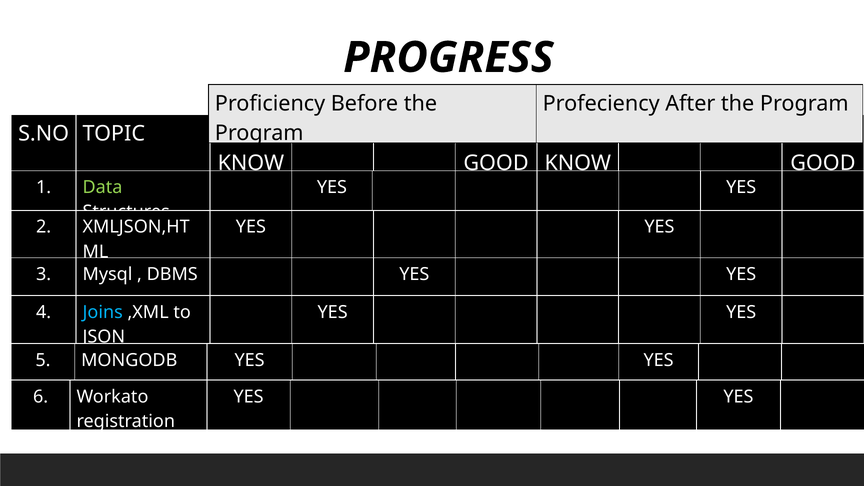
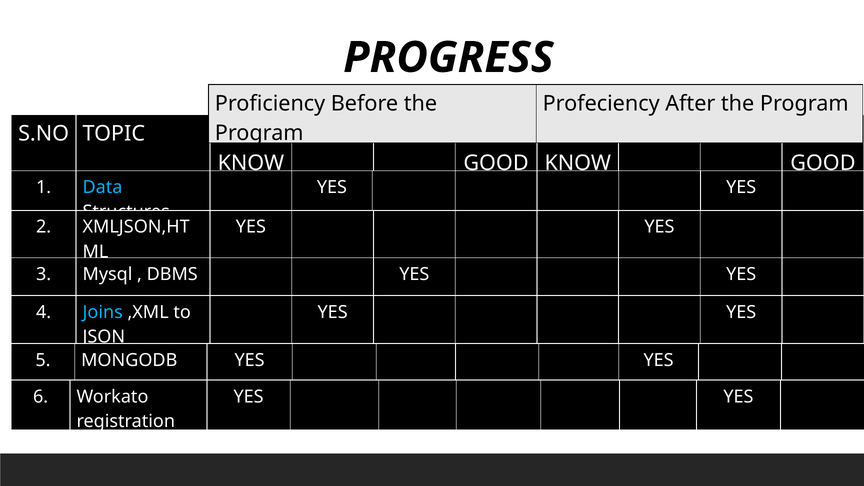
Data colour: light green -> light blue (102, 187)
